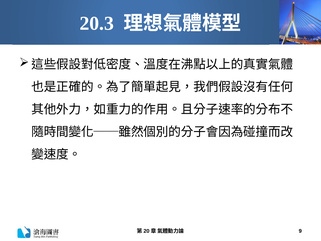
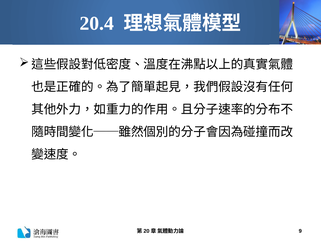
20.3: 20.3 -> 20.4 (97, 23)
